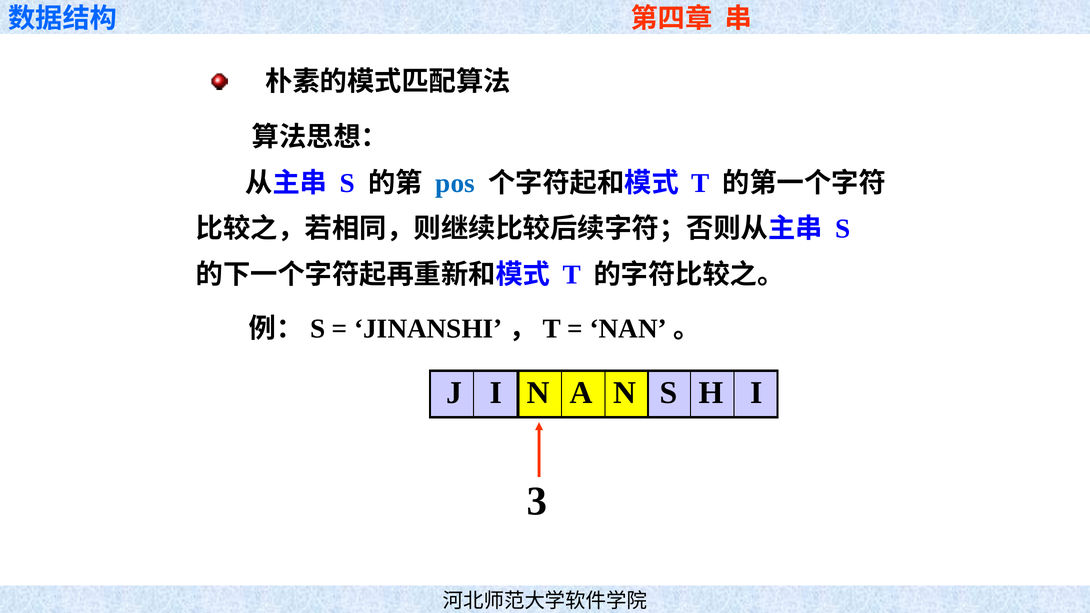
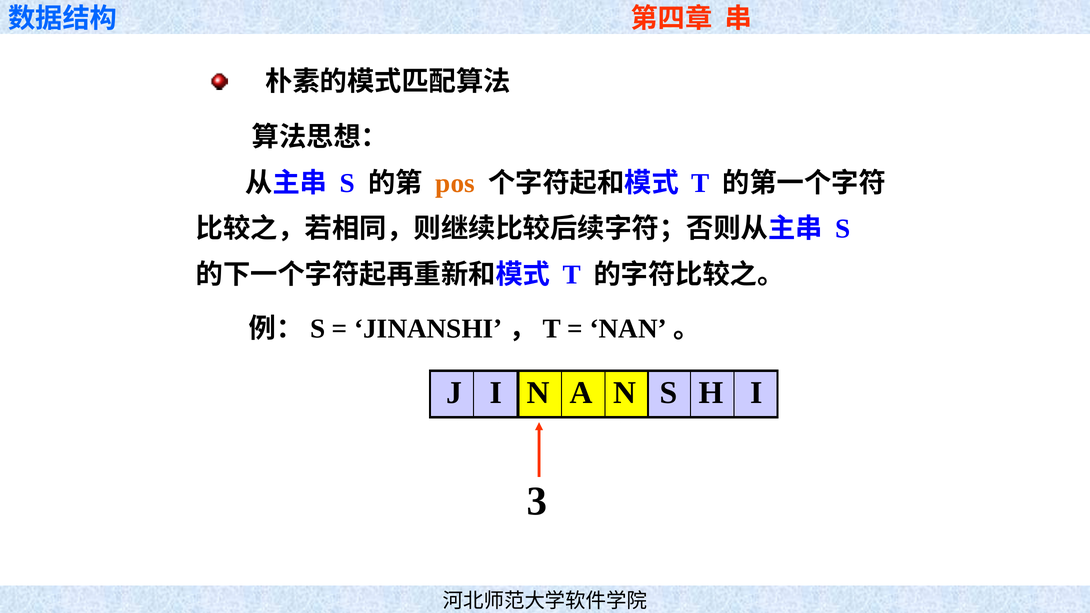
pos colour: blue -> orange (455, 183)
